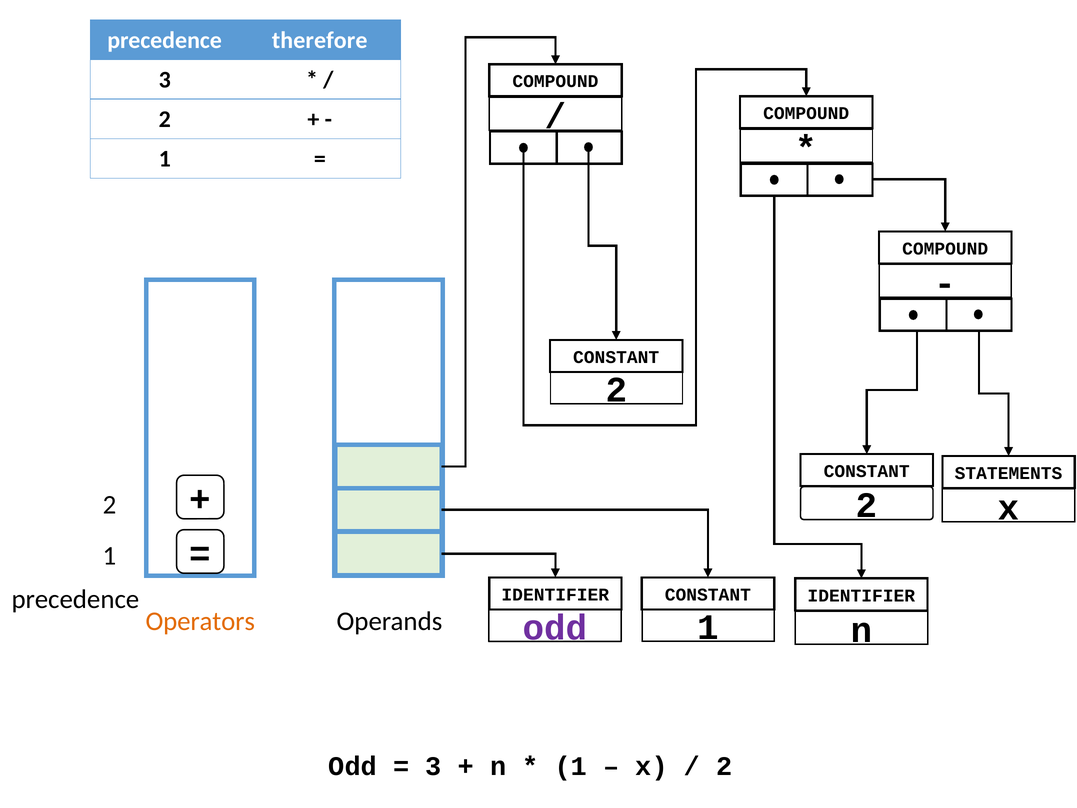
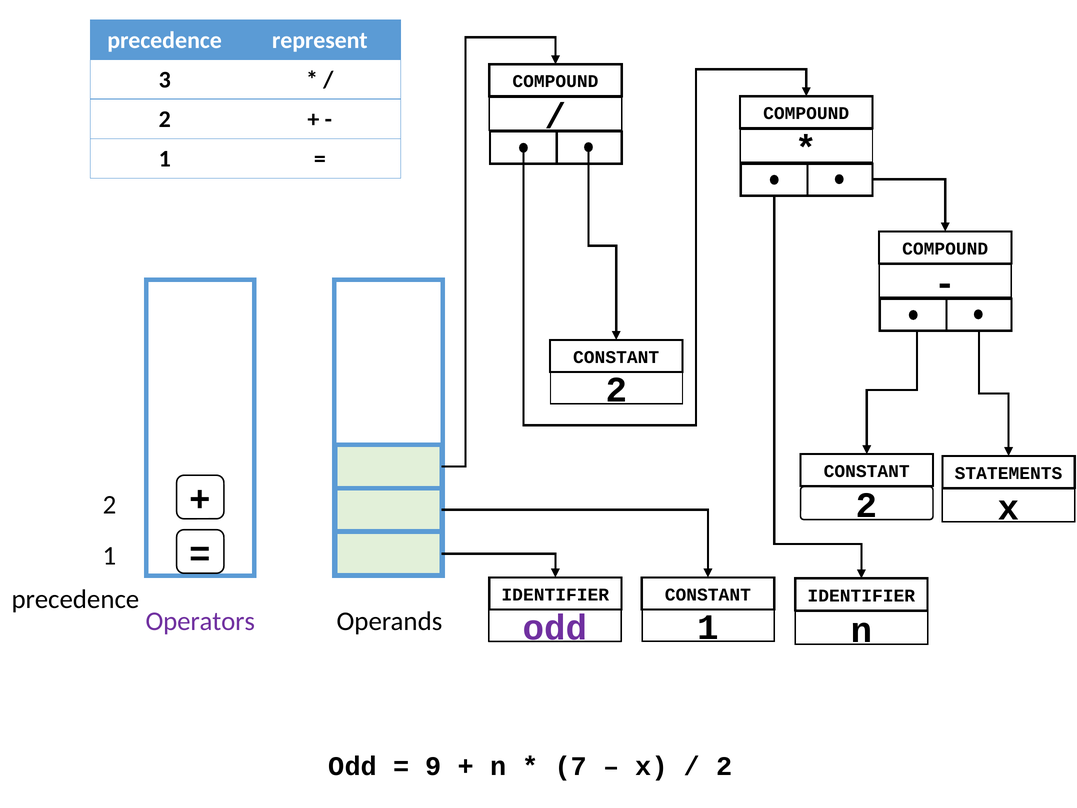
therefore: therefore -> represent (320, 40)
Operators colour: orange -> purple (200, 621)
3: 3 -> 9 (433, 766)
1: 1 -> 7 (571, 766)
